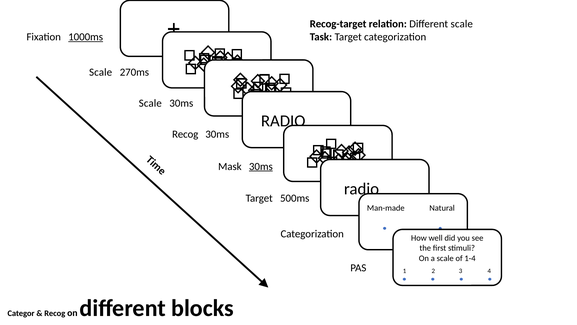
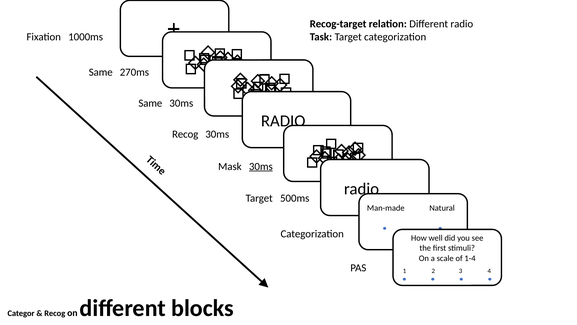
Different scale: scale -> radio (462, 24)
1000ms underline: present -> none (86, 37)
Scale: Scale -> Same (101, 72)
Scale: Scale -> Same (150, 103)
